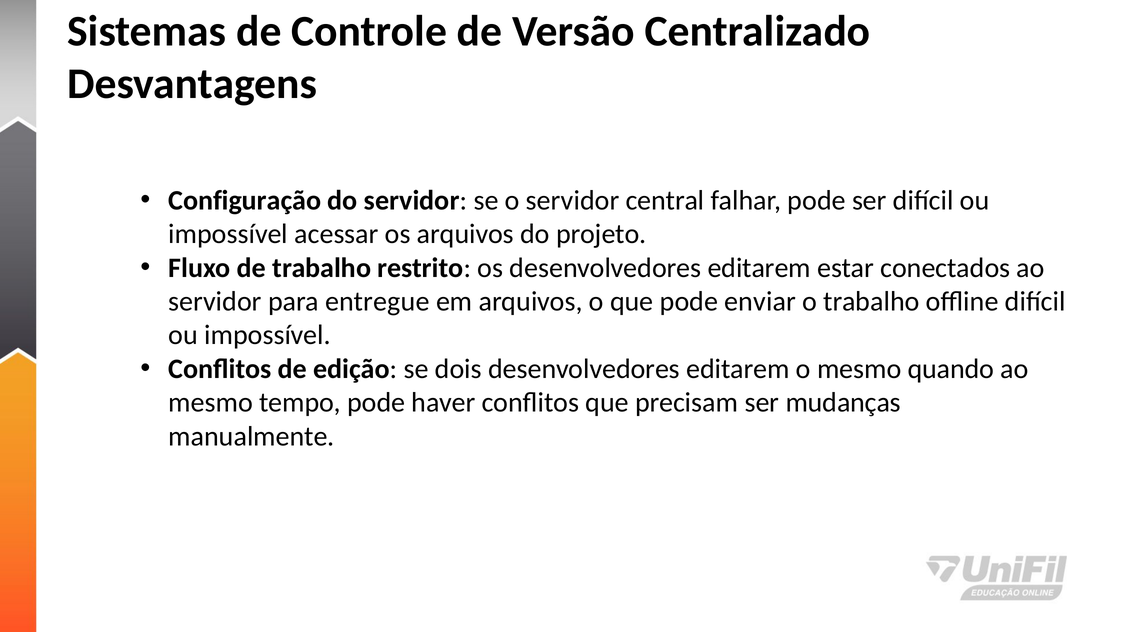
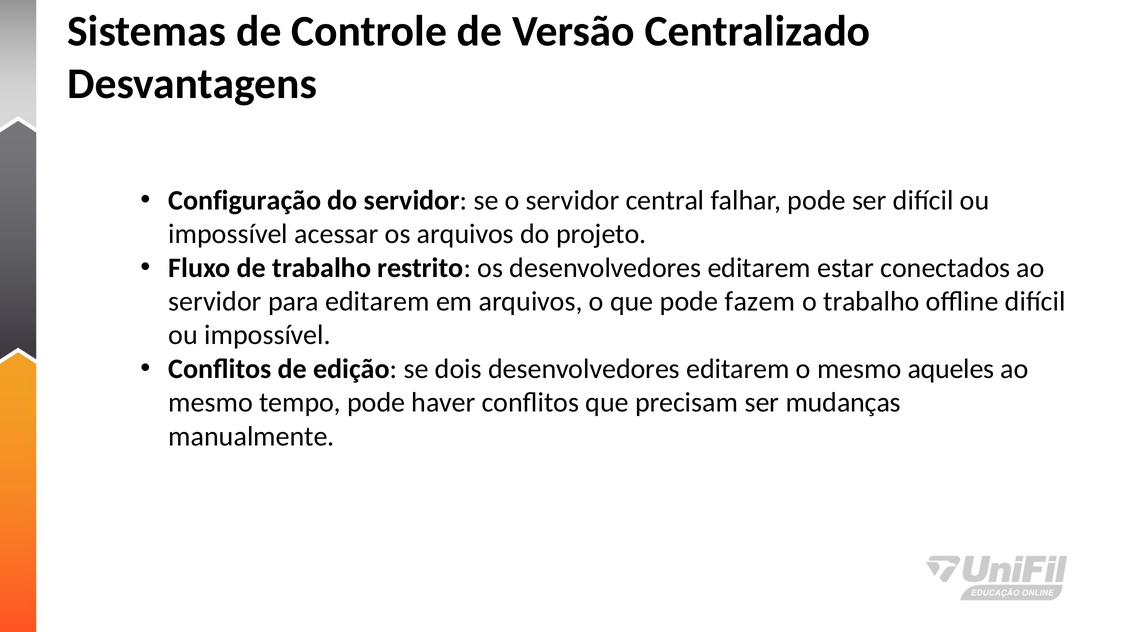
para entregue: entregue -> editarem (377, 301)
enviar: enviar -> fazem (760, 301)
quando: quando -> aqueles (951, 369)
